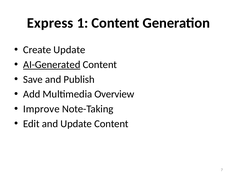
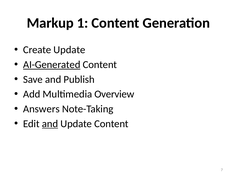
Express: Express -> Markup (50, 23)
Improve: Improve -> Answers (41, 109)
and underline: none -> present (50, 124)
